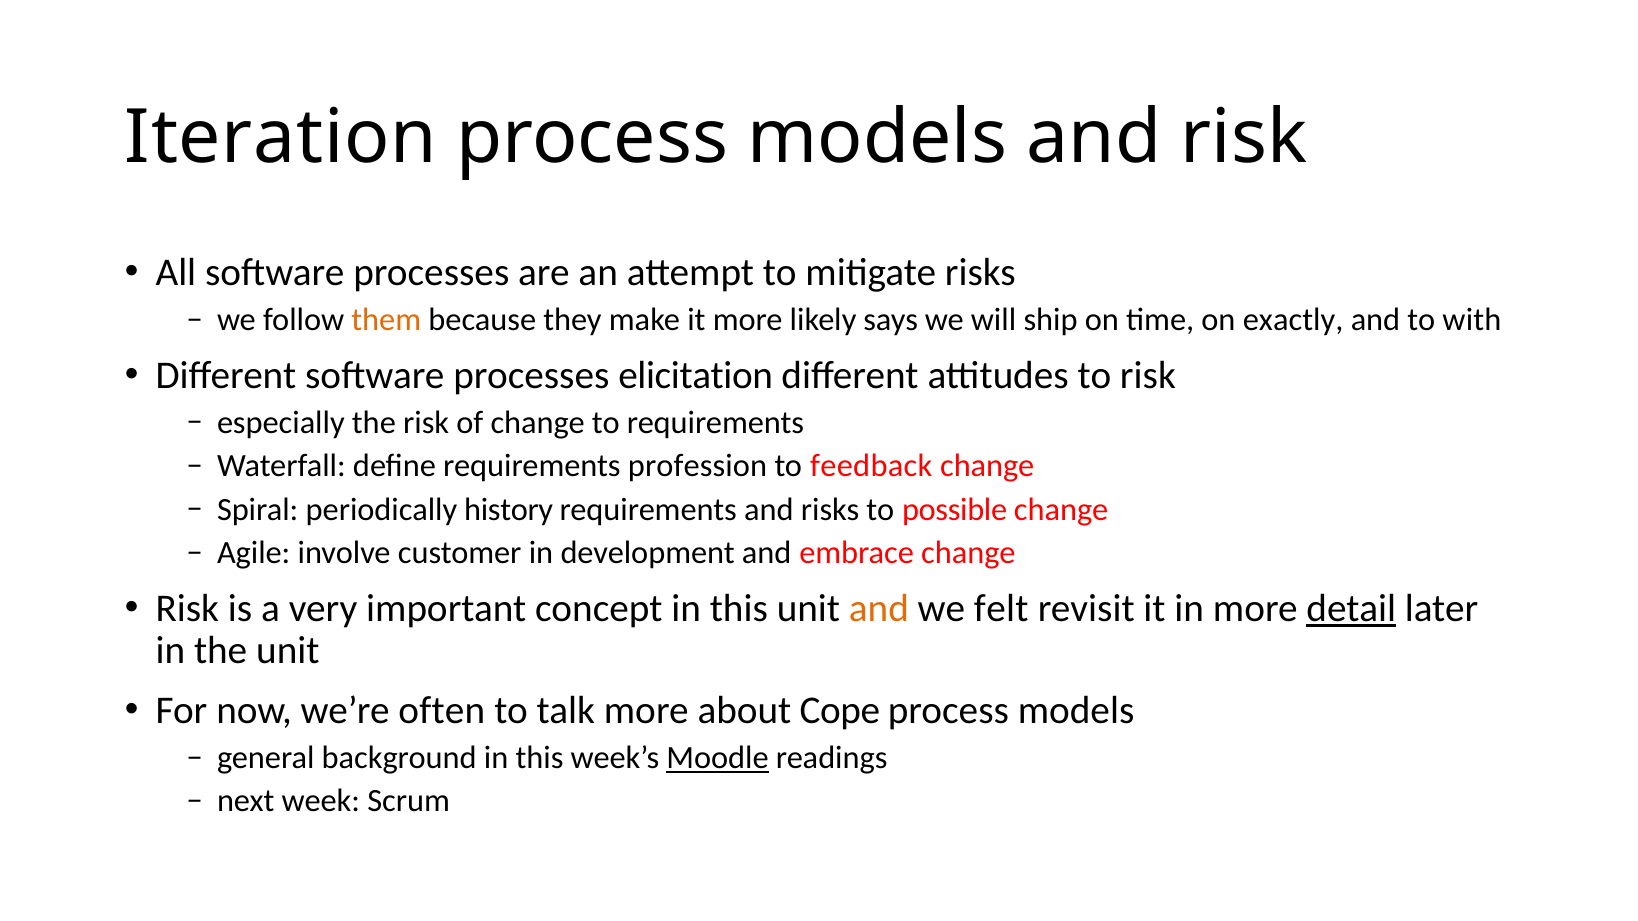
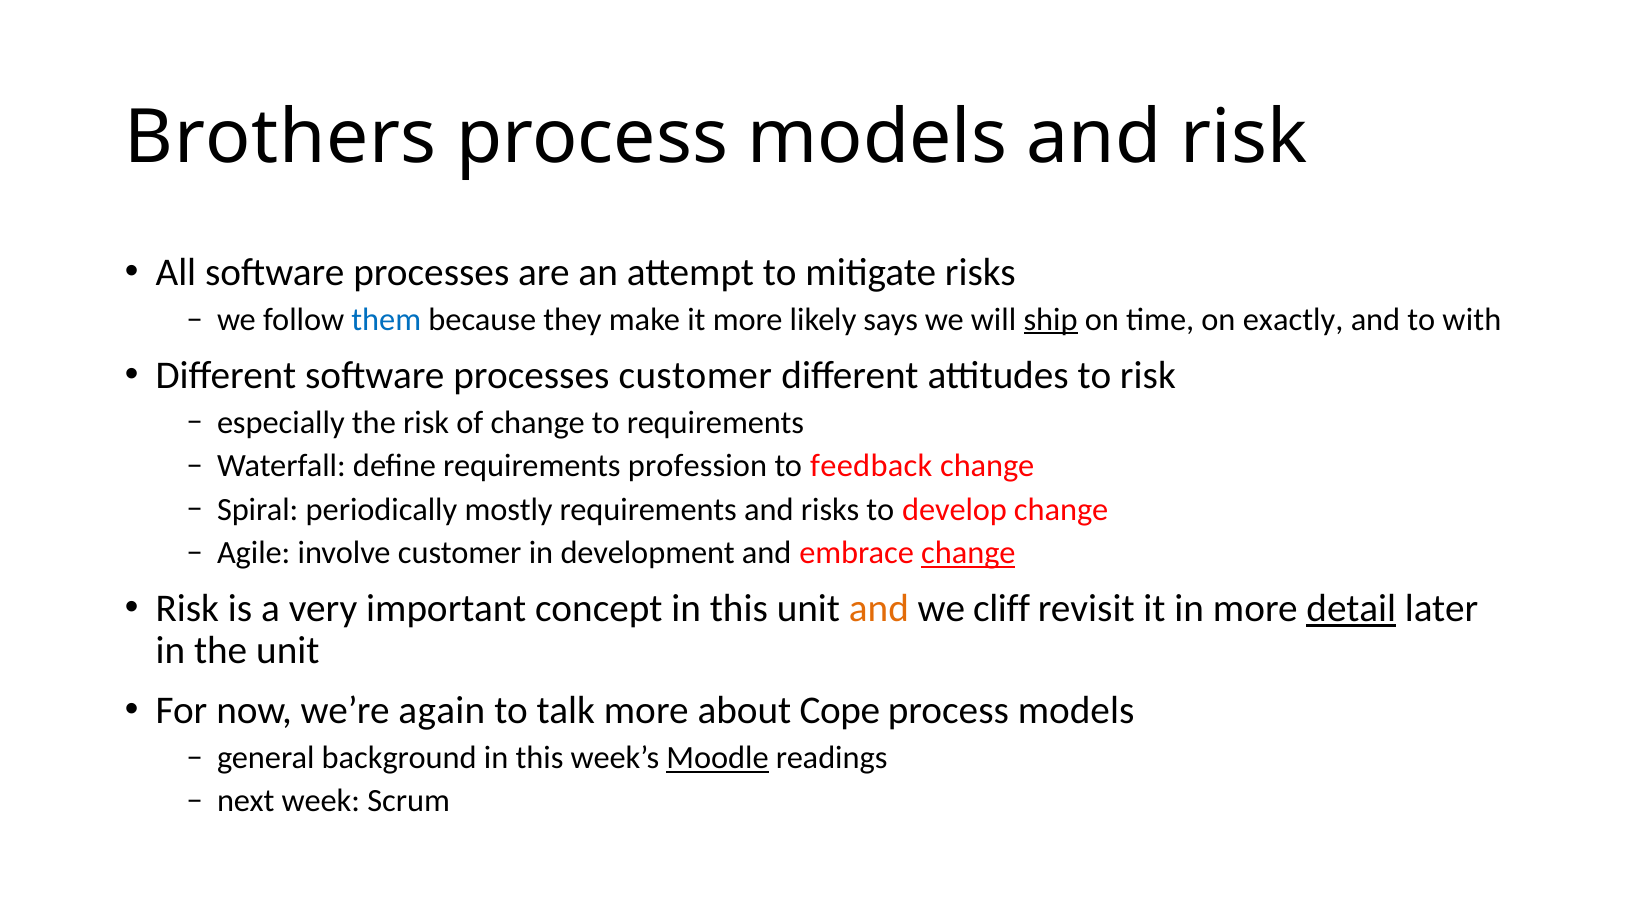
Iteration: Iteration -> Brothers (281, 138)
them colour: orange -> blue (386, 320)
ship underline: none -> present (1051, 320)
processes elicitation: elicitation -> customer (695, 375)
history: history -> mostly (509, 510)
possible: possible -> develop (954, 510)
change underline: none -> present (968, 553)
felt: felt -> cliff (1002, 609)
often: often -> again (442, 711)
